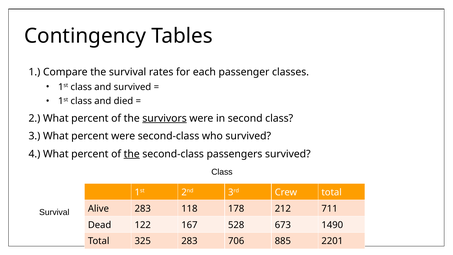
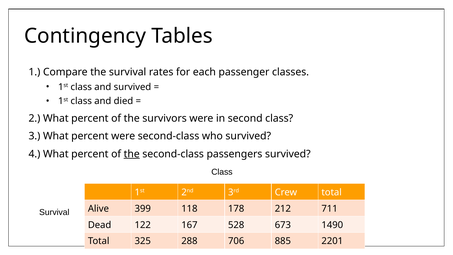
survivors underline: present -> none (165, 118)
Alive 283: 283 -> 399 (143, 208)
325 283: 283 -> 288 (189, 241)
